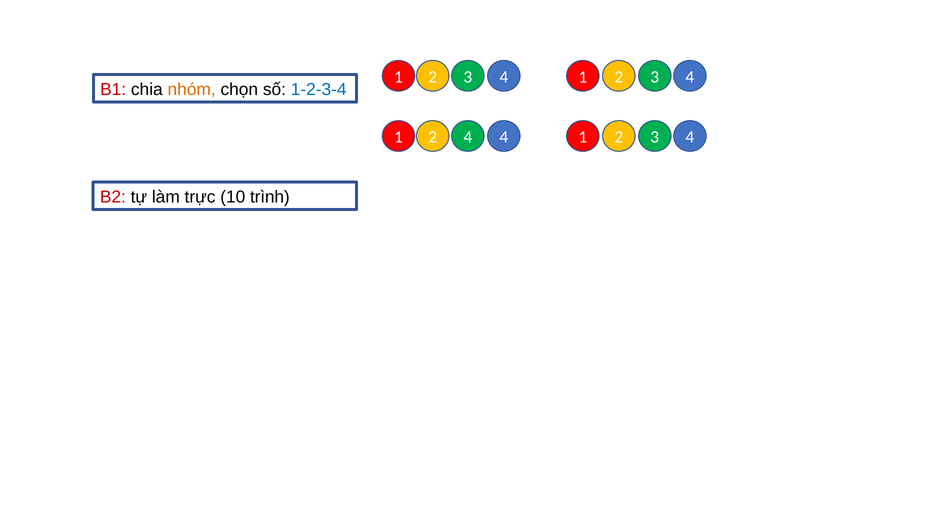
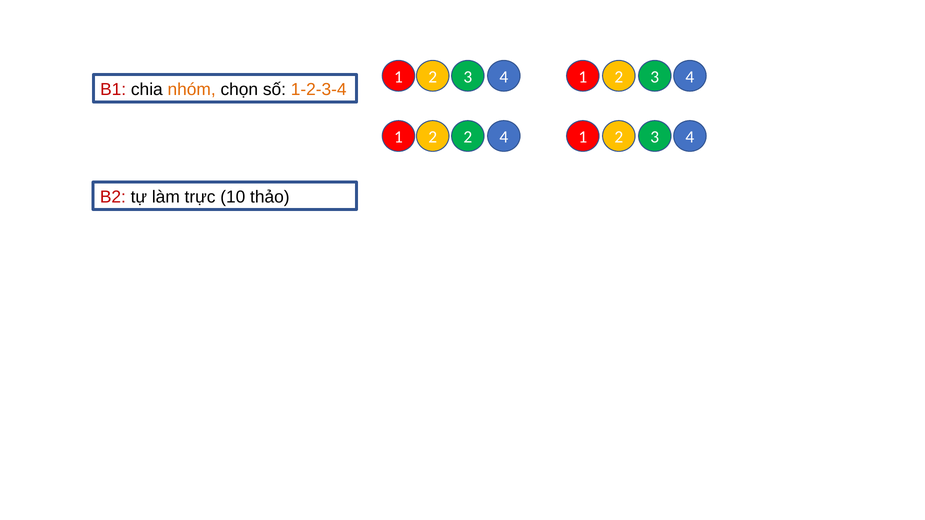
1-2-3-4 colour: blue -> orange (319, 90)
2 4: 4 -> 2 (468, 137)
trình: trình -> thảo (270, 197)
